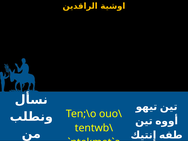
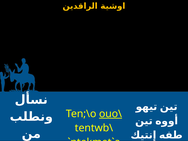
ouo\ underline: none -> present (111, 114)
